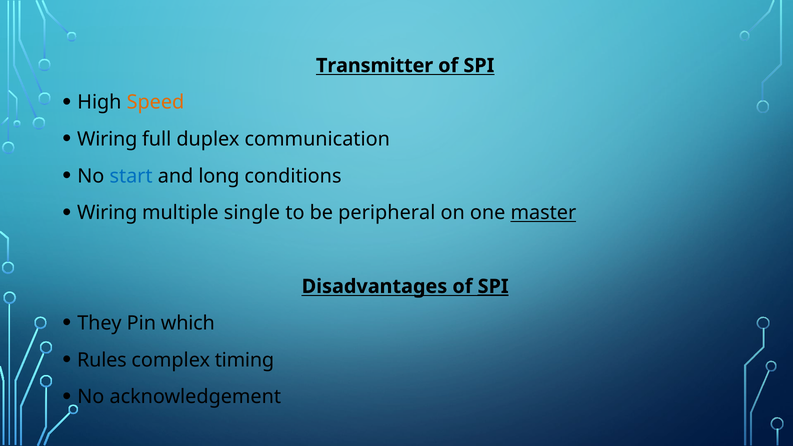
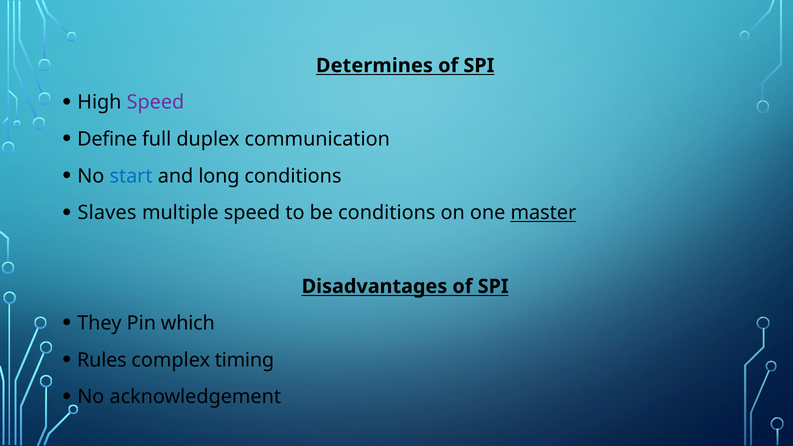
Transmitter: Transmitter -> Determines (374, 66)
Speed colour: orange -> purple (155, 102)
Wiring: Wiring -> Define (107, 139)
Wiring: Wiring -> Slaves (107, 213)
multiple single: single -> speed (252, 213)
be peripheral: peripheral -> conditions (387, 213)
SPI underline: present -> none (493, 286)
